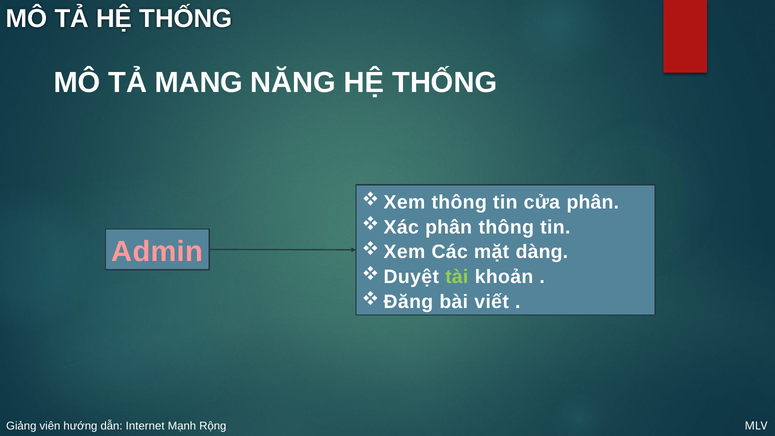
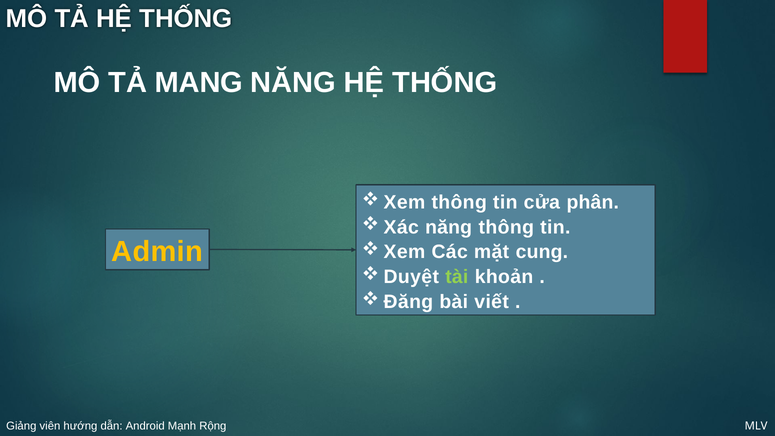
phân: phân -> năng (449, 227)
Admin colour: pink -> yellow (157, 251)
dàng: dàng -> cung (542, 252)
Internet: Internet -> Android (145, 426)
